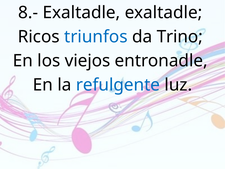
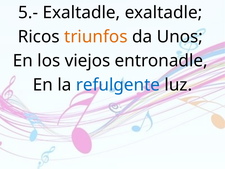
8.-: 8.- -> 5.- (28, 13)
triunfos colour: blue -> orange (96, 37)
Trino: Trino -> Unos (180, 37)
